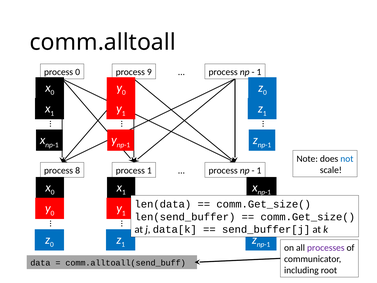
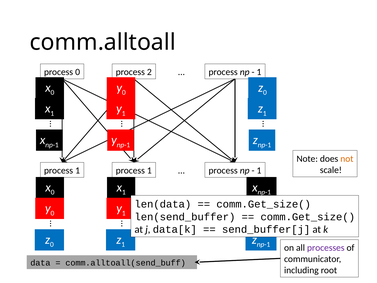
9: 9 -> 2 (149, 72)
not colour: blue -> orange (347, 159)
8: 8 -> 1 (78, 170)
